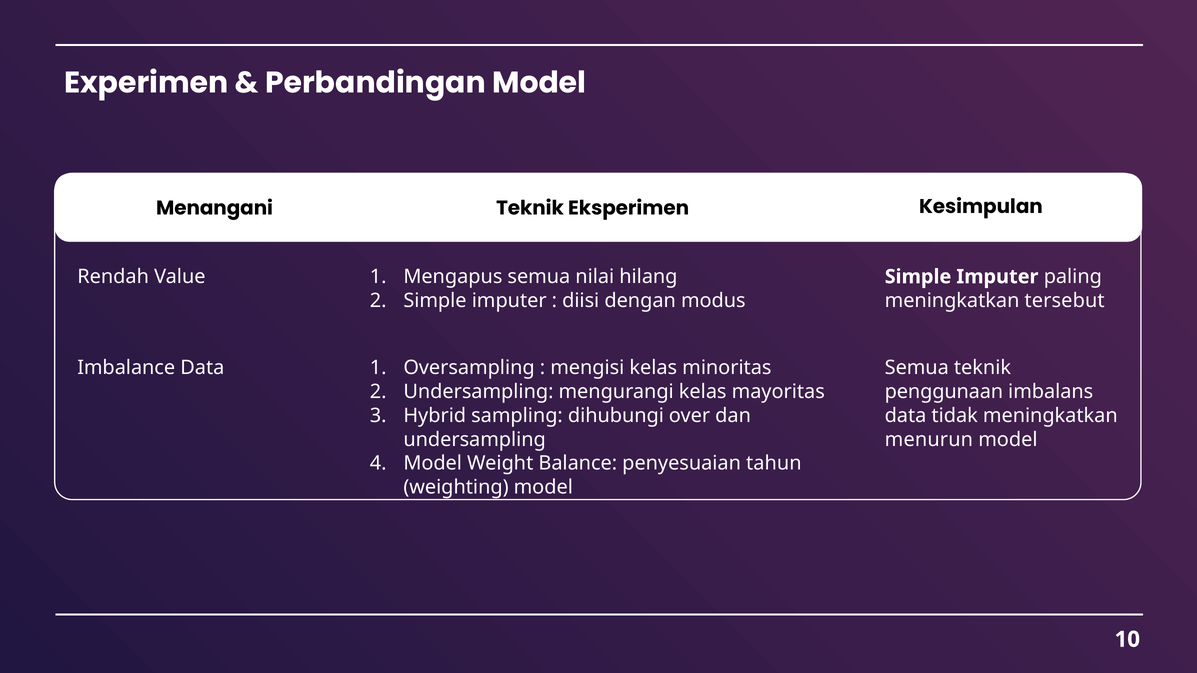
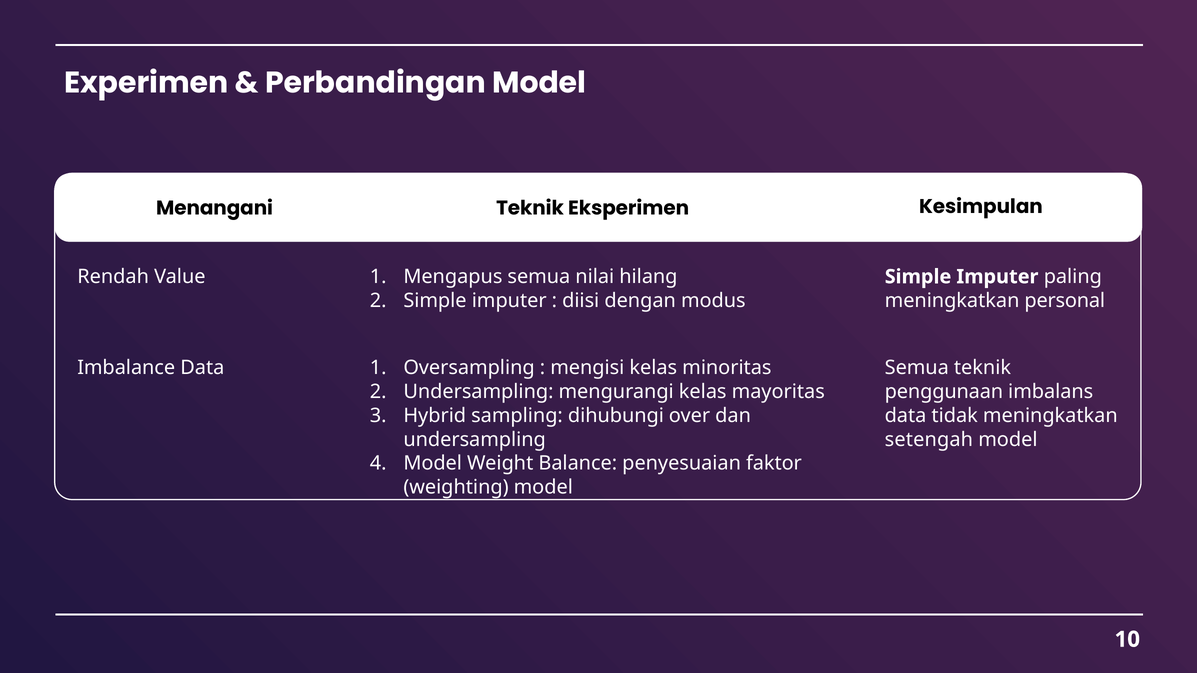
tersebut: tersebut -> personal (1065, 301)
menurun: menurun -> setengah (929, 440)
tahun: tahun -> faktor (774, 464)
